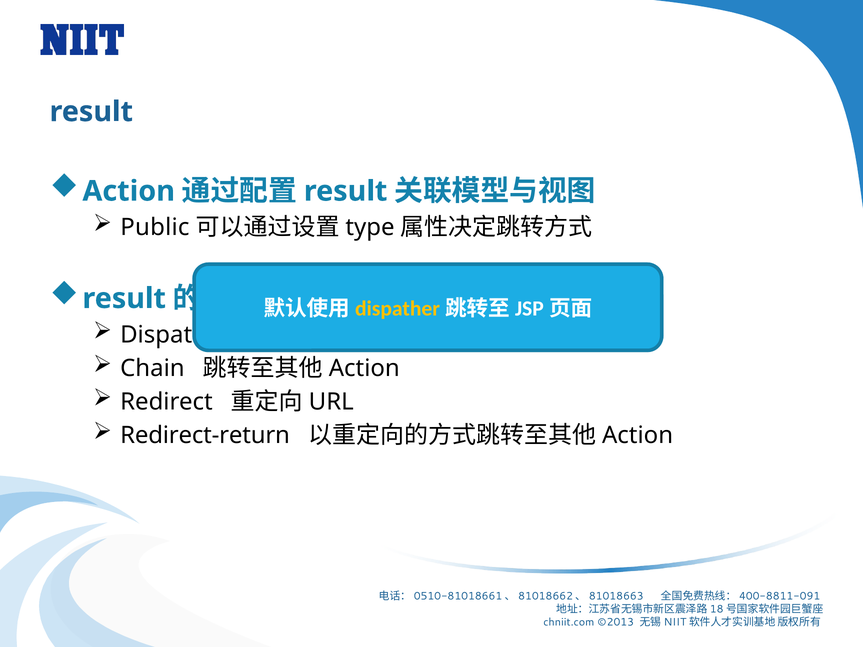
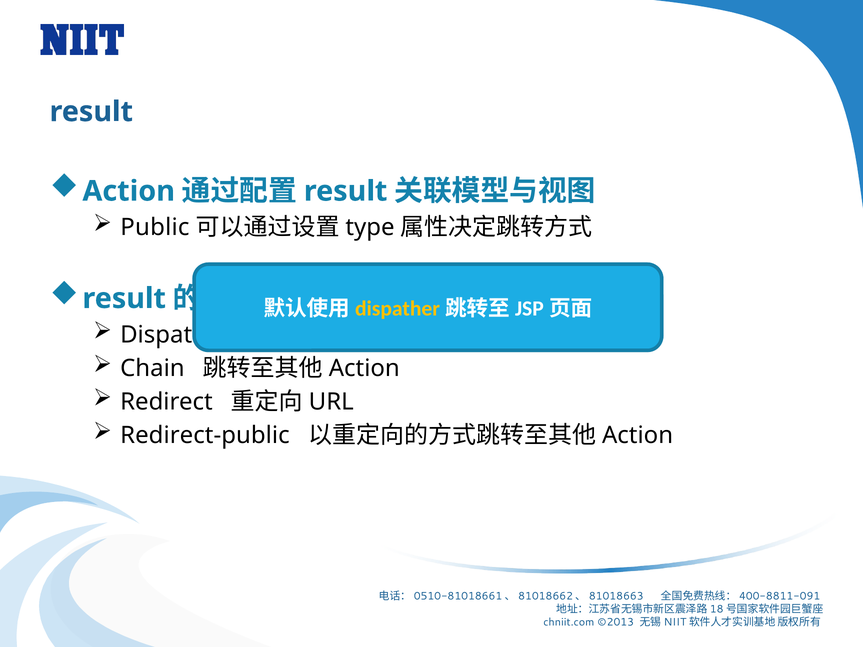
Redirect-return: Redirect-return -> Redirect-public (205, 435)
